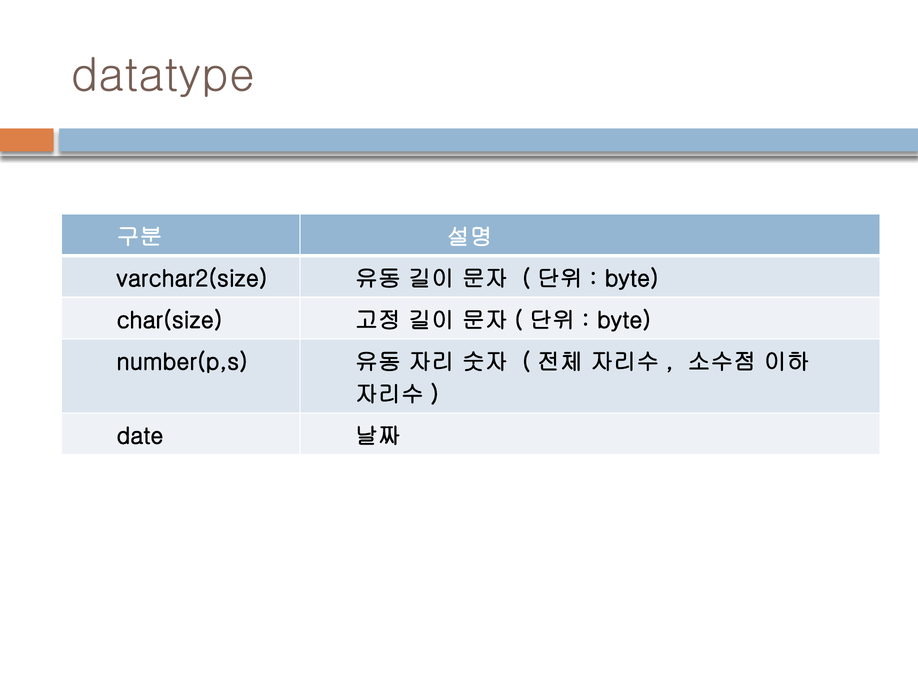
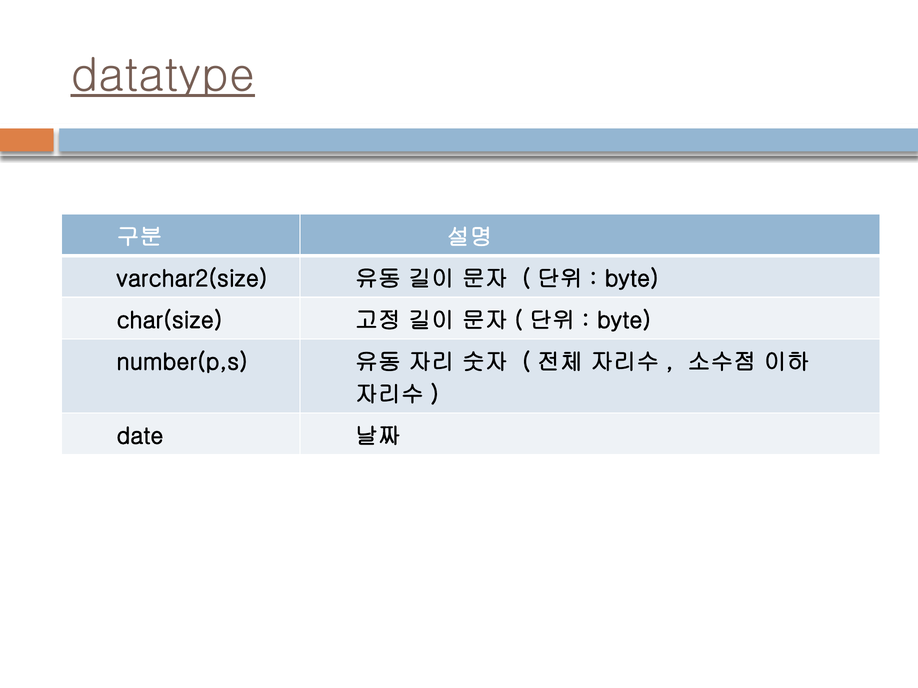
datatype underline: none -> present (163, 76)
